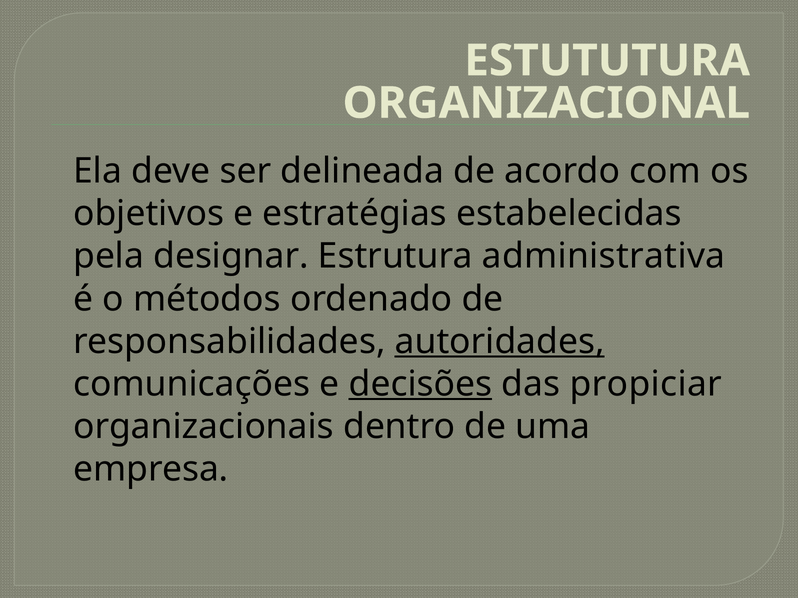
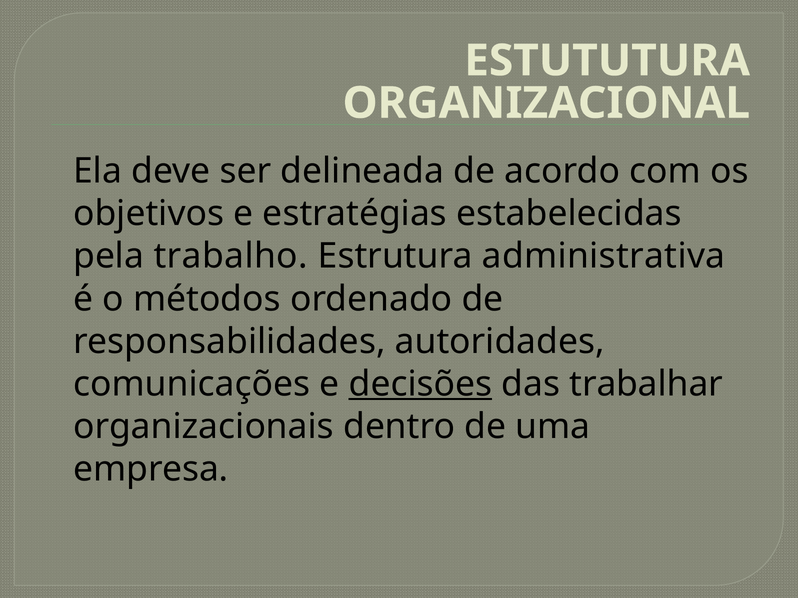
designar: designar -> trabalho (231, 257)
autoridades underline: present -> none (500, 342)
propiciar: propiciar -> trabalhar (646, 384)
